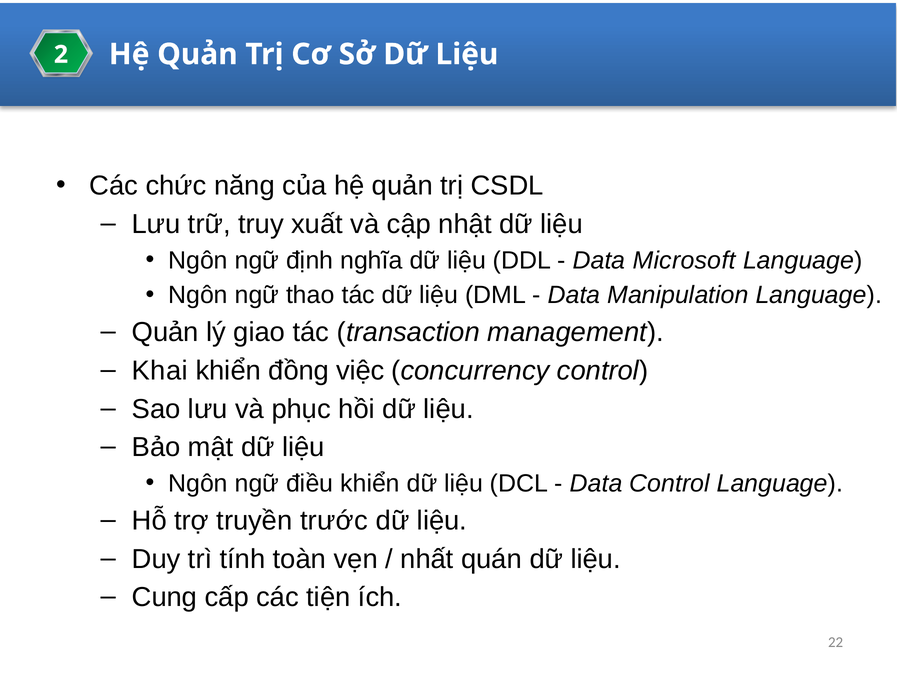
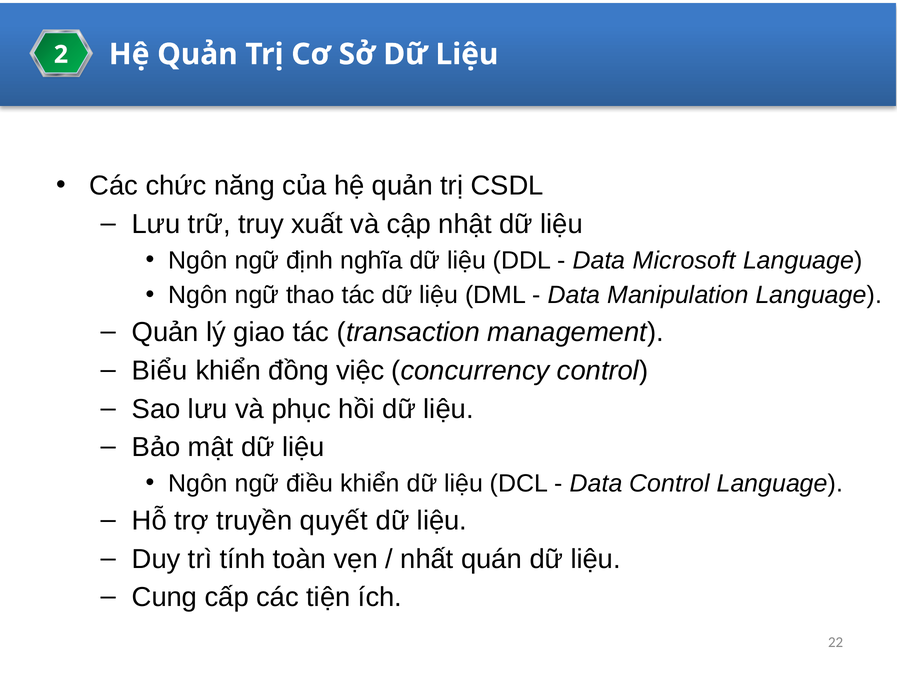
Khai: Khai -> Biểu (160, 370)
trước: trước -> quyết (334, 520)
